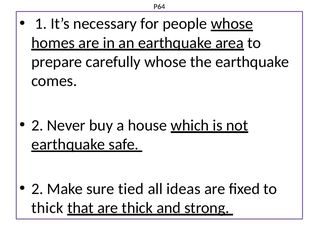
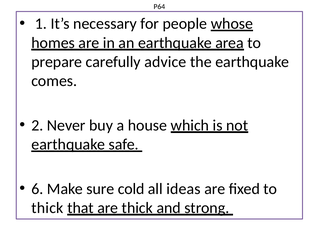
carefully whose: whose -> advice (165, 62)
2: 2 -> 6 (37, 189)
tied: tied -> cold (131, 189)
